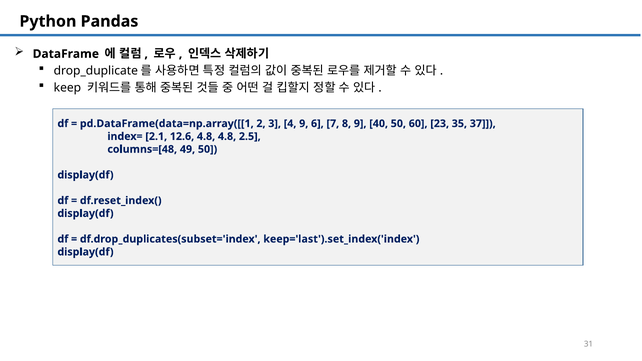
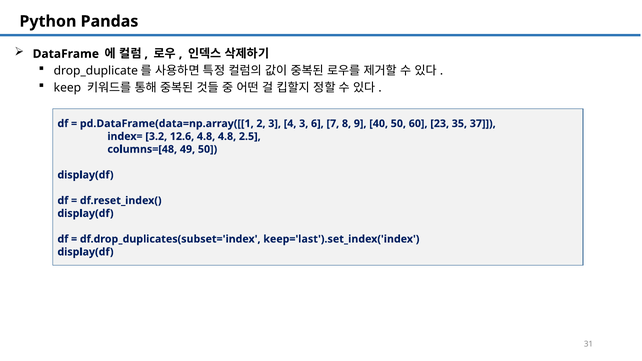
4 9: 9 -> 3 (304, 124)
2.1: 2.1 -> 3.2 (156, 136)
